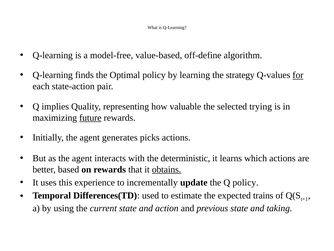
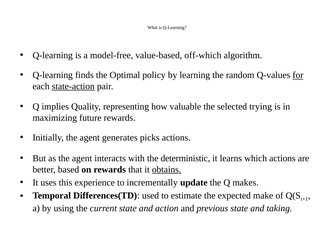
off-define: off-define -> off-which (203, 55)
strategy: strategy -> random (240, 75)
state-action underline: none -> present (73, 86)
future underline: present -> none (90, 117)
Q policy: policy -> makes (246, 182)
trains: trains -> make (263, 195)
